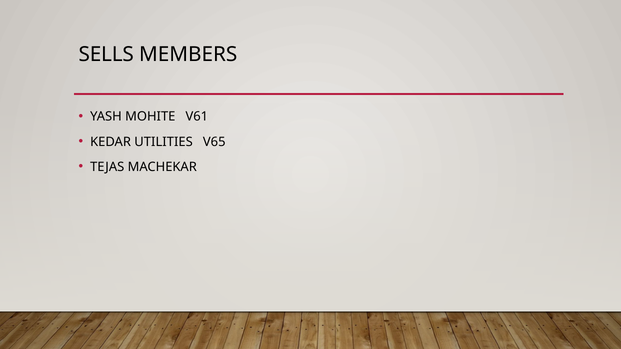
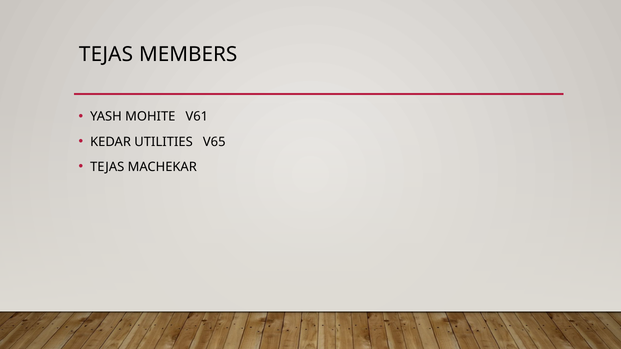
SELLS: SELLS -> TEJAS (106, 54)
